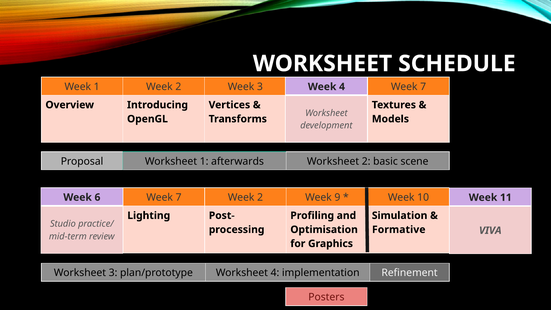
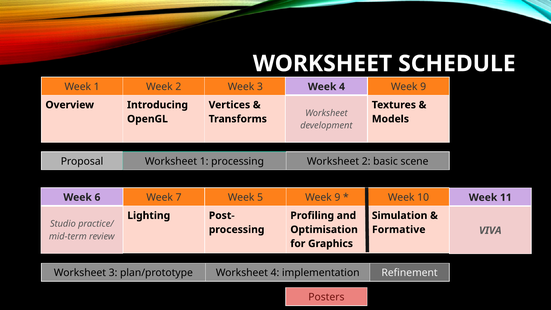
7: 7 -> 9 (423, 87)
1 afterwards: afterwards -> processing (238, 161)
7 Week 2: 2 -> 5 (260, 197)
